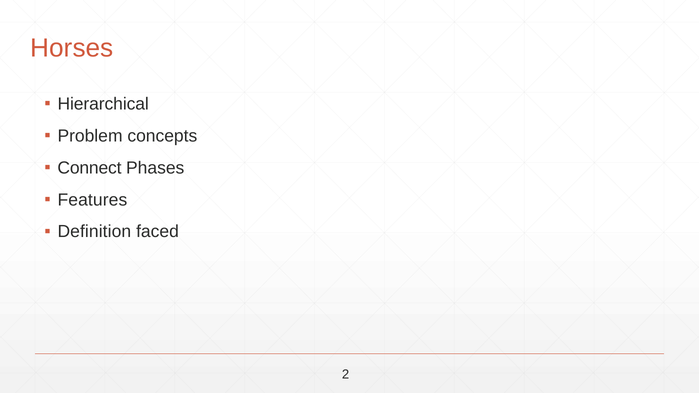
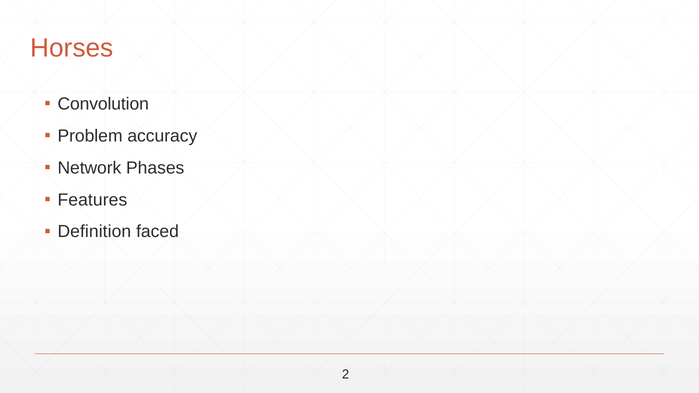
Hierarchical: Hierarchical -> Convolution (103, 104)
concepts: concepts -> accuracy (162, 136)
Connect: Connect -> Network (89, 168)
